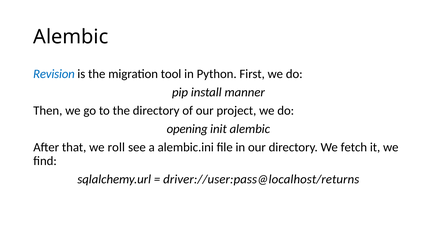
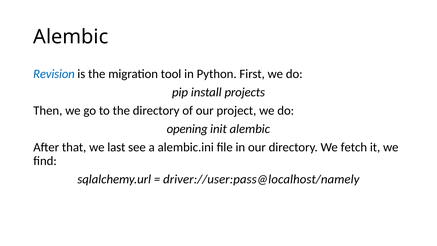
manner: manner -> projects (245, 92)
roll: roll -> last (116, 147)
driver://user:pass@localhost/returns: driver://user:pass@localhost/returns -> driver://user:pass@localhost/namely (261, 179)
